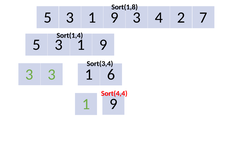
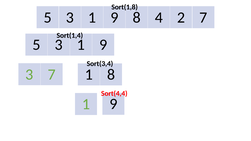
3: 3 -> 8 (137, 18)
3 3: 3 -> 7 (52, 75)
1 6: 6 -> 8 (111, 75)
